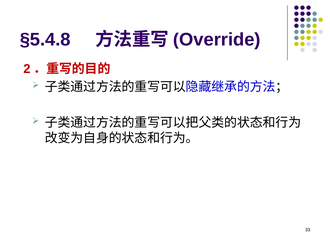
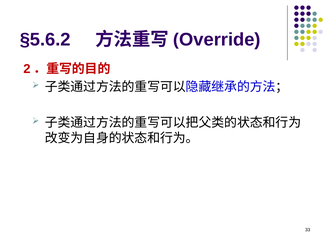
§5.4.8: §5.4.8 -> §5.6.2 (45, 40)
